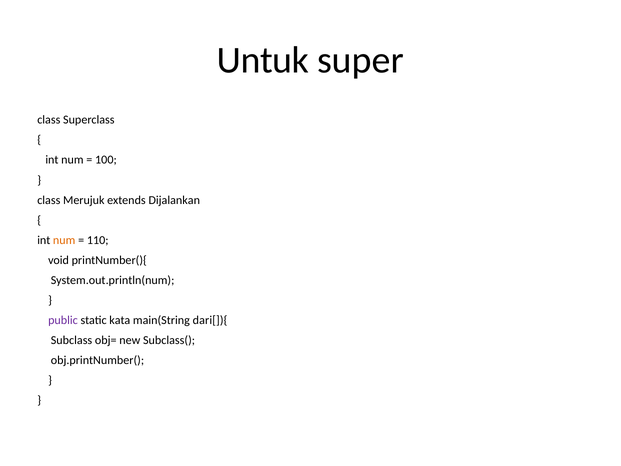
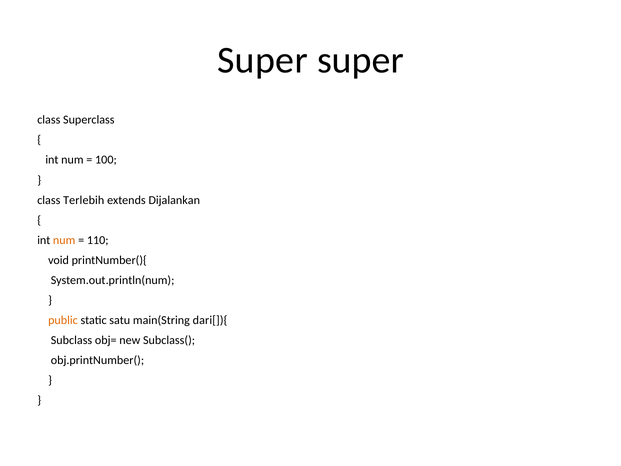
Untuk: Untuk -> Super (262, 60)
Merujuk: Merujuk -> Terlebih (84, 200)
public colour: purple -> orange (63, 320)
kata: kata -> satu (120, 320)
